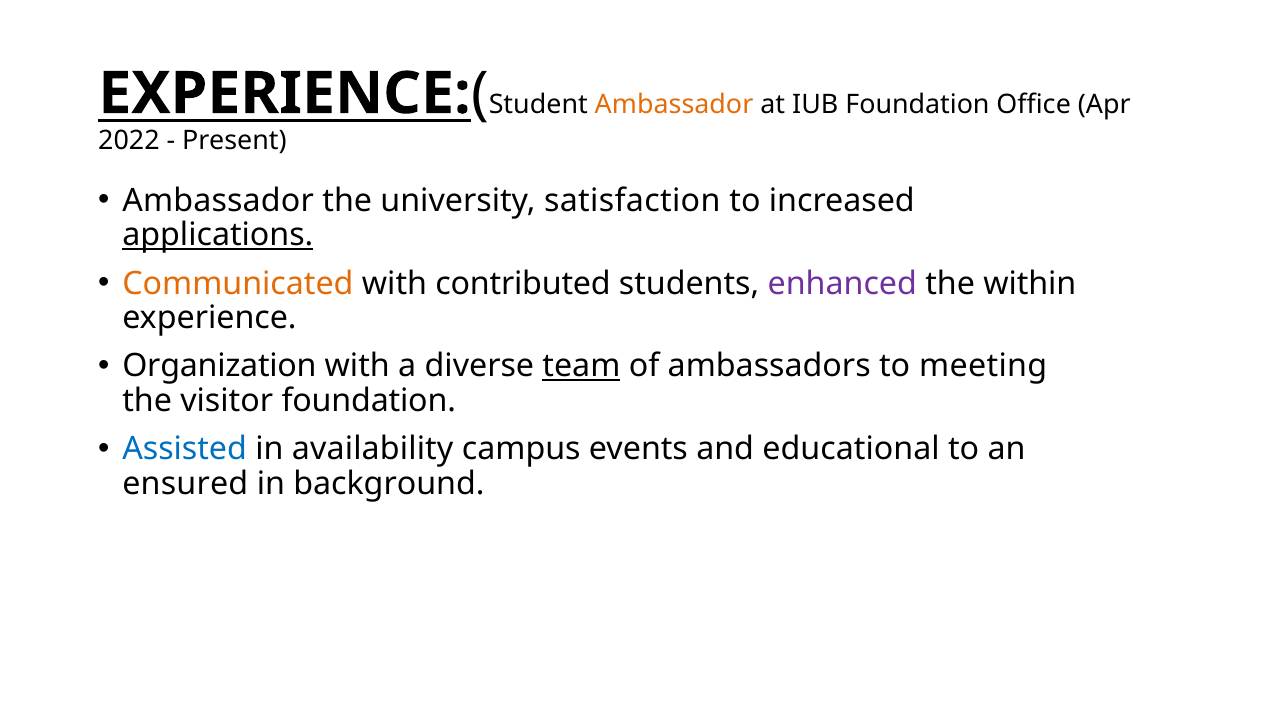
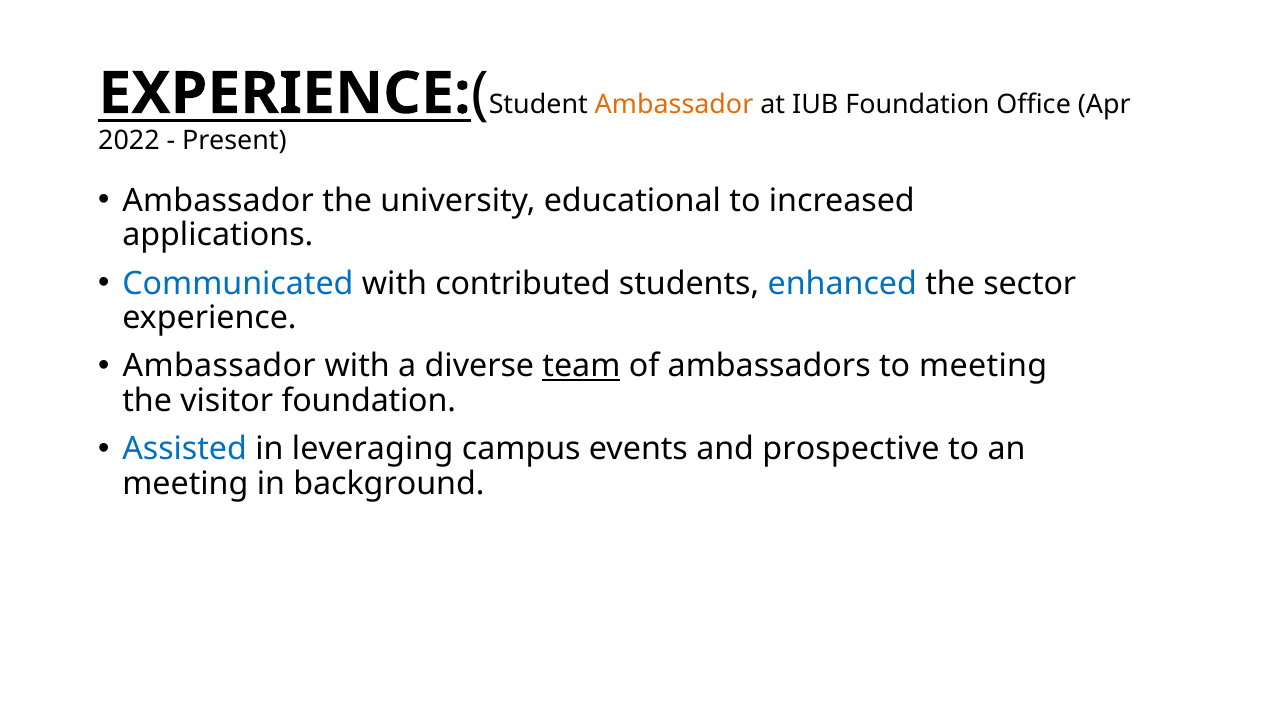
satisfaction: satisfaction -> educational (632, 201)
applications underline: present -> none (218, 235)
Communicated colour: orange -> blue (238, 284)
enhanced colour: purple -> blue (842, 284)
within: within -> sector (1030, 284)
Organization: Organization -> Ambassador (219, 367)
availability: availability -> leveraging (373, 449)
educational: educational -> prospective (851, 449)
ensured: ensured -> meeting (185, 484)
